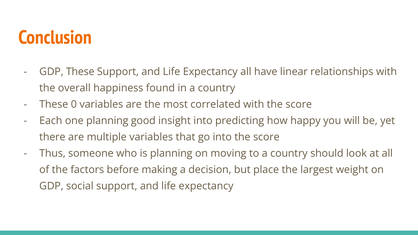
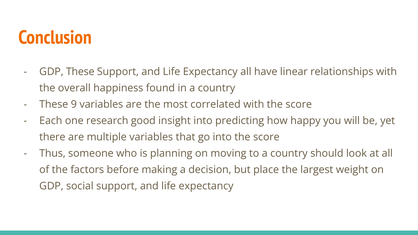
0: 0 -> 9 (74, 105)
one planning: planning -> research (107, 121)
